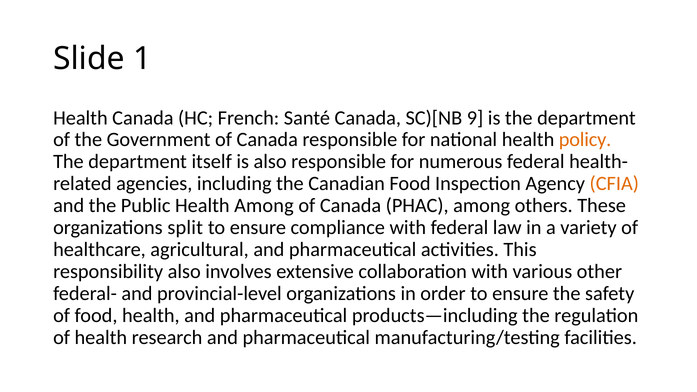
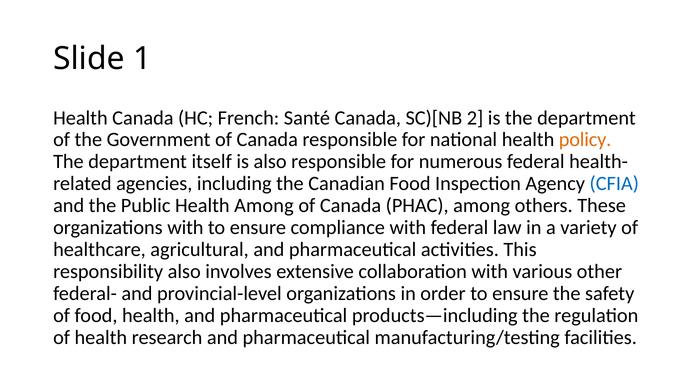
9: 9 -> 2 (475, 118)
CFIA colour: orange -> blue (614, 184)
organizations split: split -> with (185, 228)
